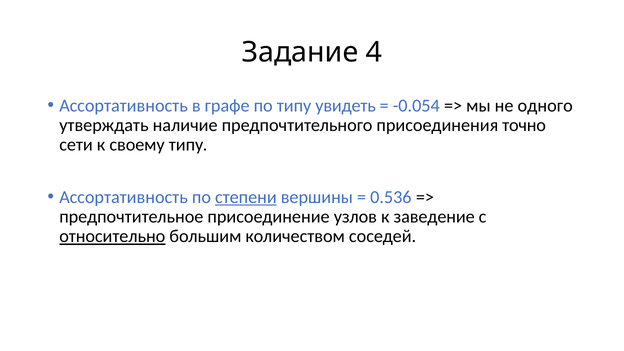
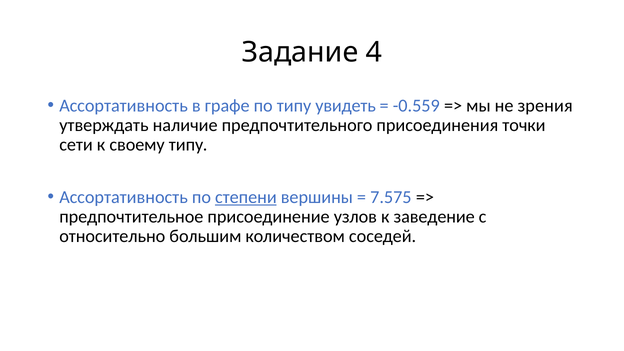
-0.054: -0.054 -> -0.559 (416, 106)
одного: одного -> зрения (545, 106)
точно: точно -> точки (524, 125)
0.536: 0.536 -> 7.575 (391, 197)
относительно underline: present -> none (112, 236)
